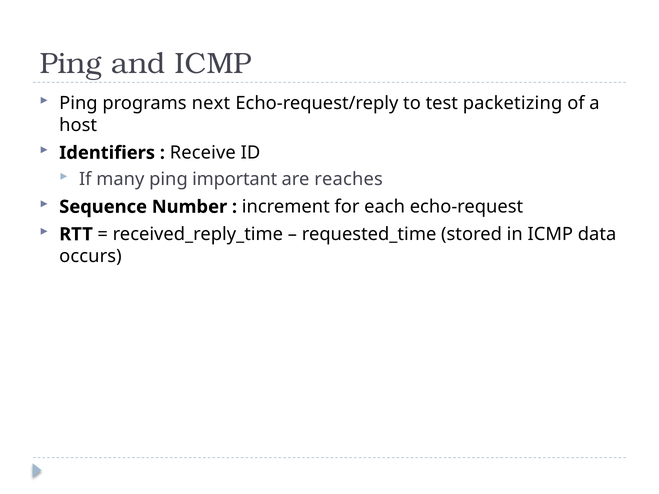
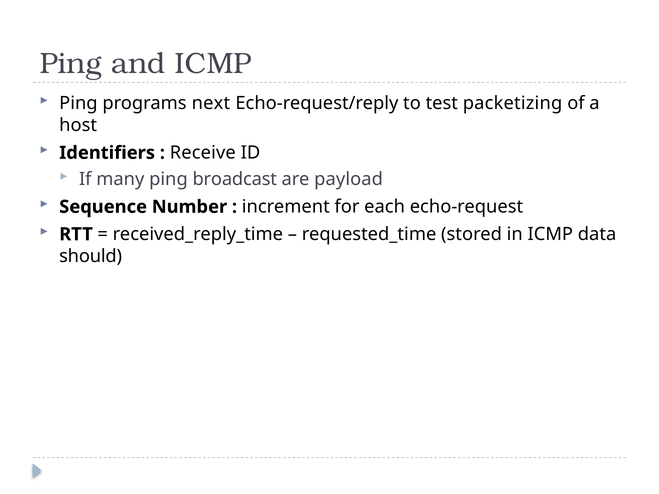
important: important -> broadcast (235, 179)
reaches: reaches -> payload (349, 179)
occurs: occurs -> should (91, 256)
